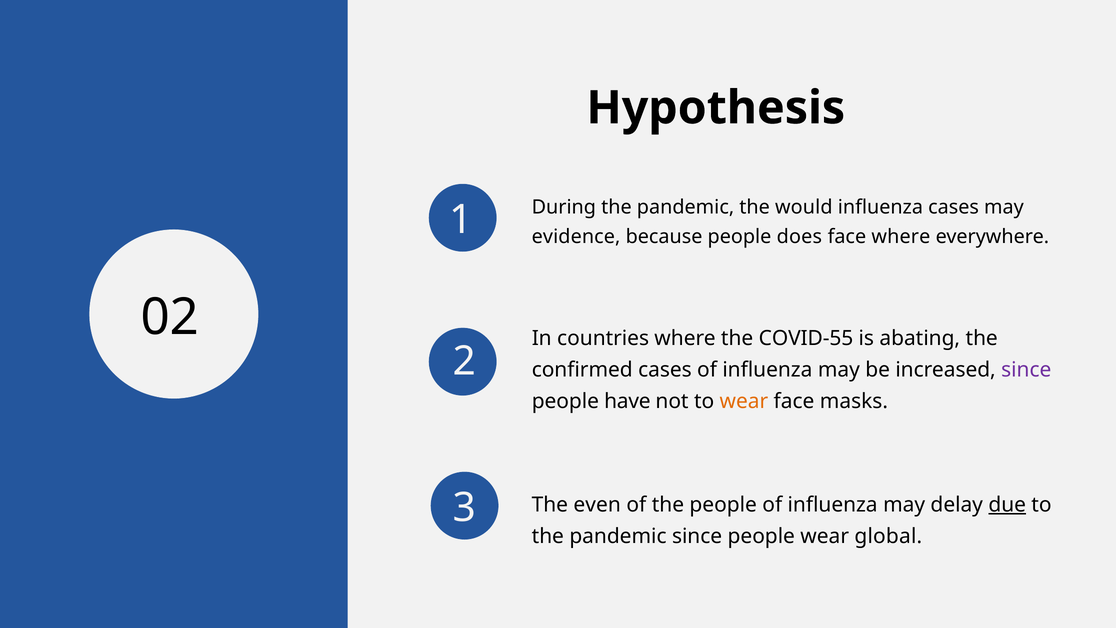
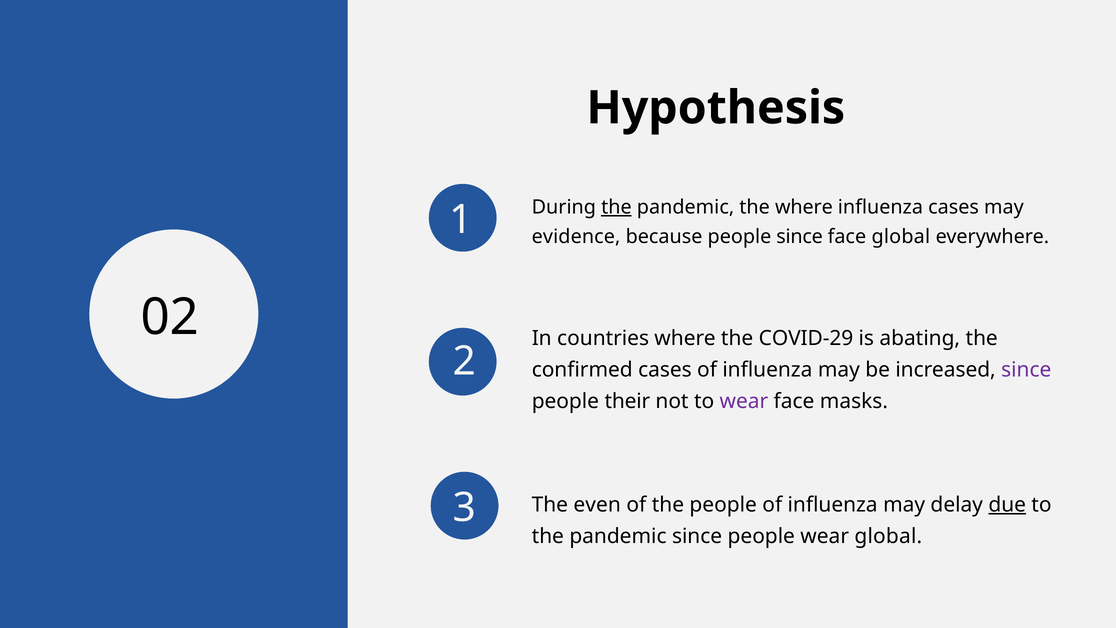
the underline: none -> present (616, 207)
the would: would -> where (804, 207)
people does: does -> since (800, 237)
face where: where -> global (901, 237)
COVID-55: COVID-55 -> COVID-29 (806, 338)
have: have -> their (627, 401)
wear colour: orange -> purple (744, 401)
